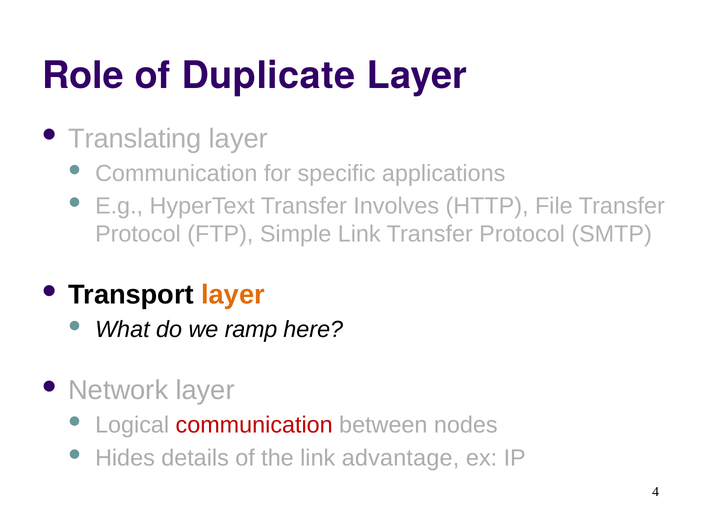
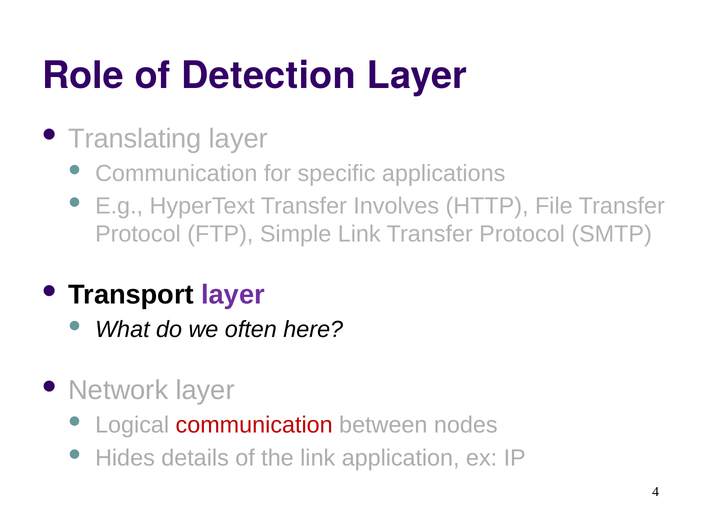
Duplicate: Duplicate -> Detection (269, 76)
layer colour: orange -> purple (233, 295)
ramp: ramp -> often (251, 330)
advantage: advantage -> application (401, 458)
